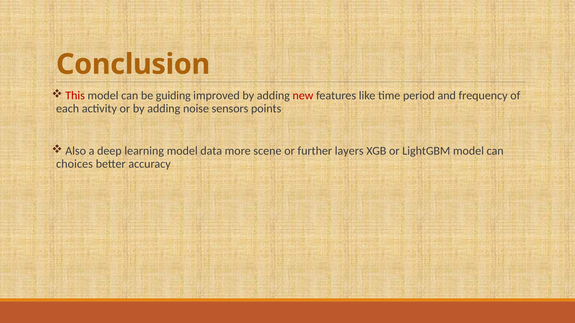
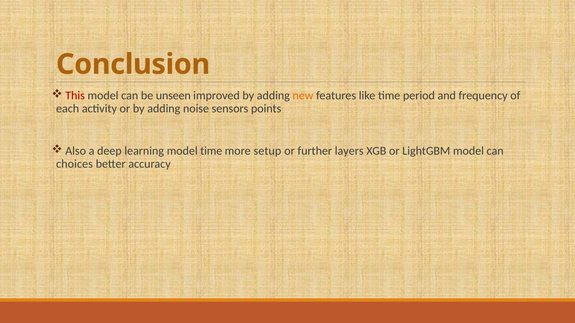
guiding: guiding -> unseen (173, 96)
new colour: red -> orange (303, 96)
model data: data -> time (211, 151)
scene: scene -> setup (267, 151)
